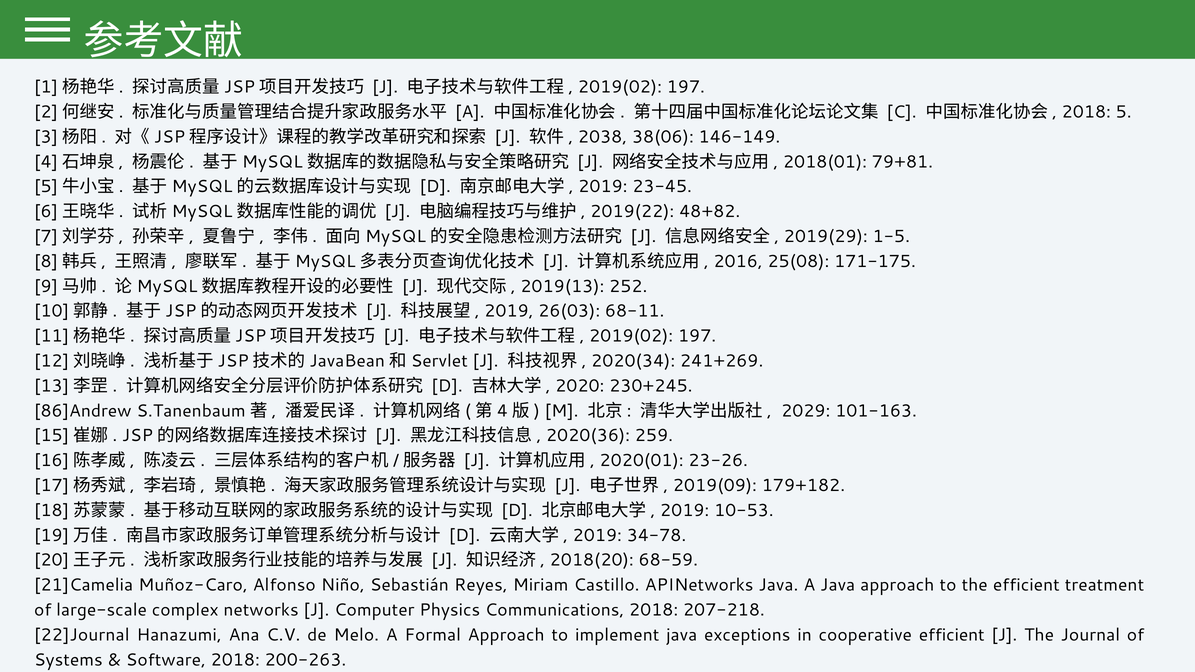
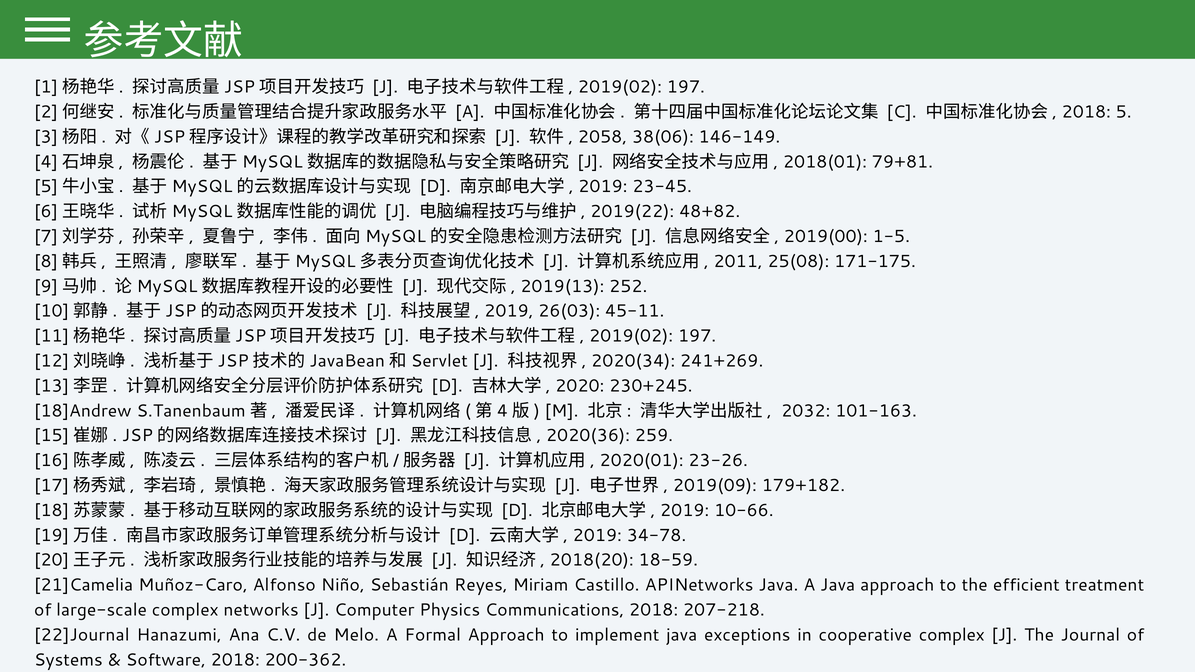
2038: 2038 -> 2058 (603, 137)
2019(29: 2019(29 -> 2019(00 (826, 237)
2016: 2016 -> 2011 (738, 261)
68-11: 68-11 -> 45-11 (635, 311)
86]Andrew: 86]Andrew -> 18]Andrew (83, 411)
2029: 2029 -> 2032 (806, 411)
10-53: 10-53 -> 10-66 (744, 511)
68-59: 68-59 -> 18-59 (668, 560)
cooperative efficient: efficient -> complex (952, 635)
200-263: 200-263 -> 200-362 (305, 660)
